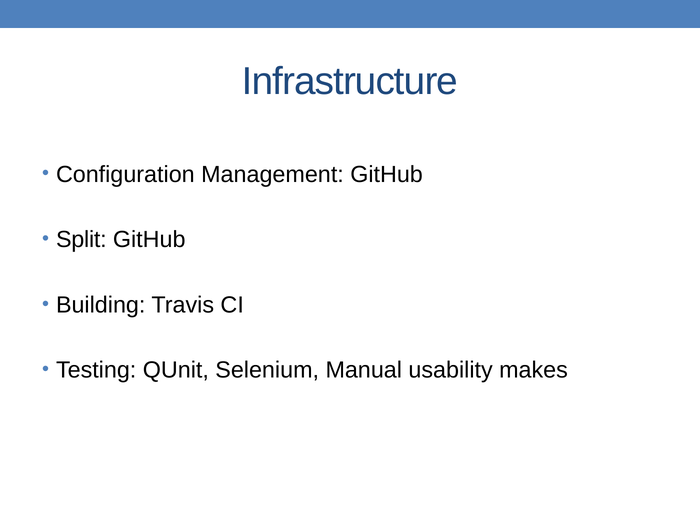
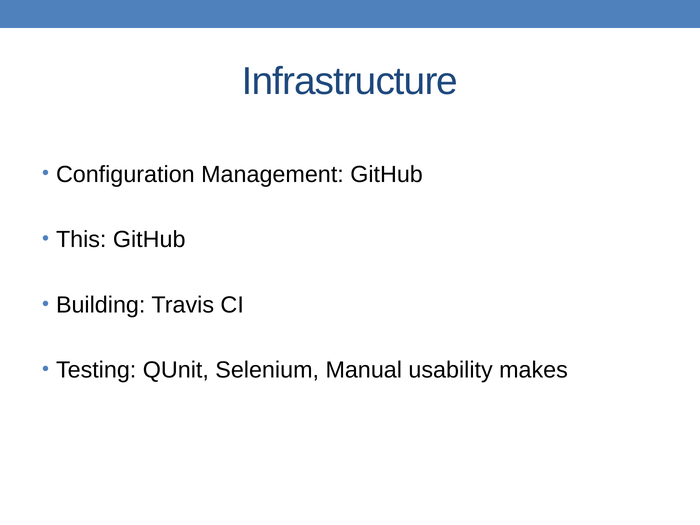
Split: Split -> This (81, 240)
